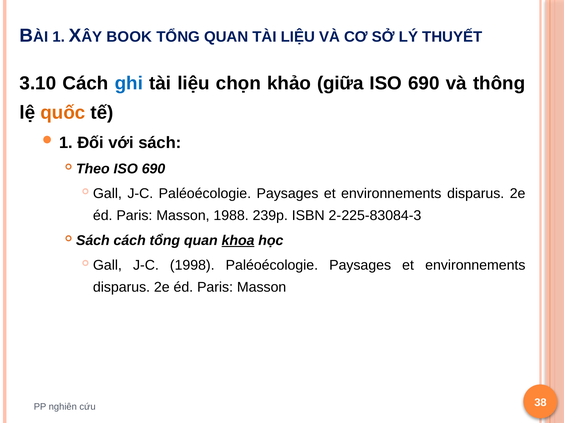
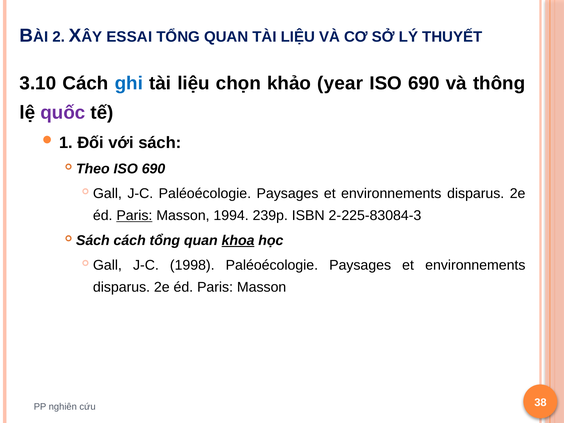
1: 1 -> 2 (59, 37)
BOOK: BOOK -> ESSAI (129, 37)
giữa: giữa -> year (340, 83)
quốc colour: orange -> purple (63, 113)
Paris underline: none -> present (134, 216)
1988: 1988 -> 1994 (231, 216)
